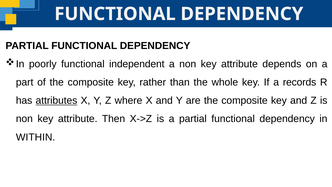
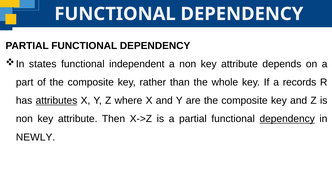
poorly: poorly -> states (43, 64)
dependency underline: none -> present (287, 119)
WITHIN: WITHIN -> NEWLY (36, 137)
